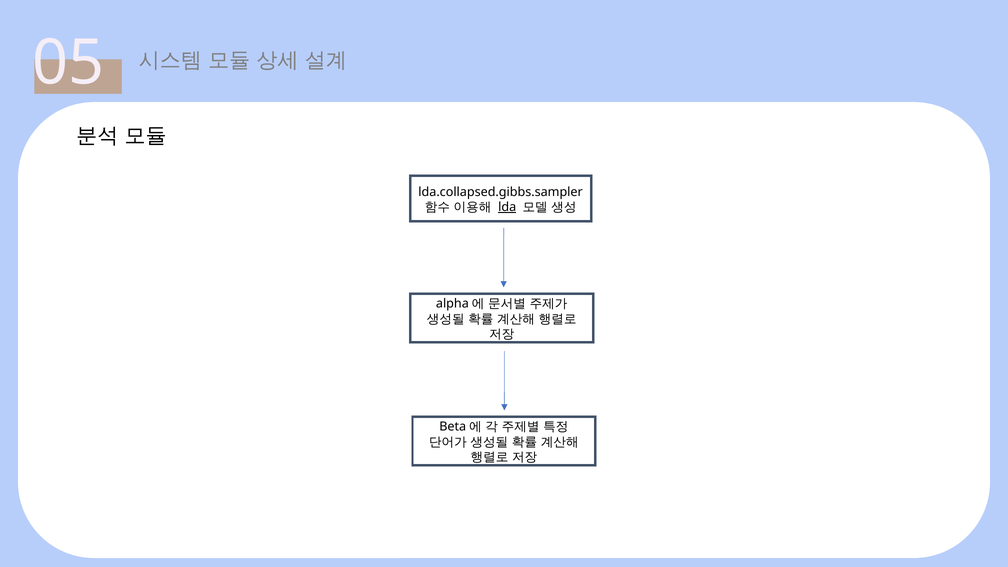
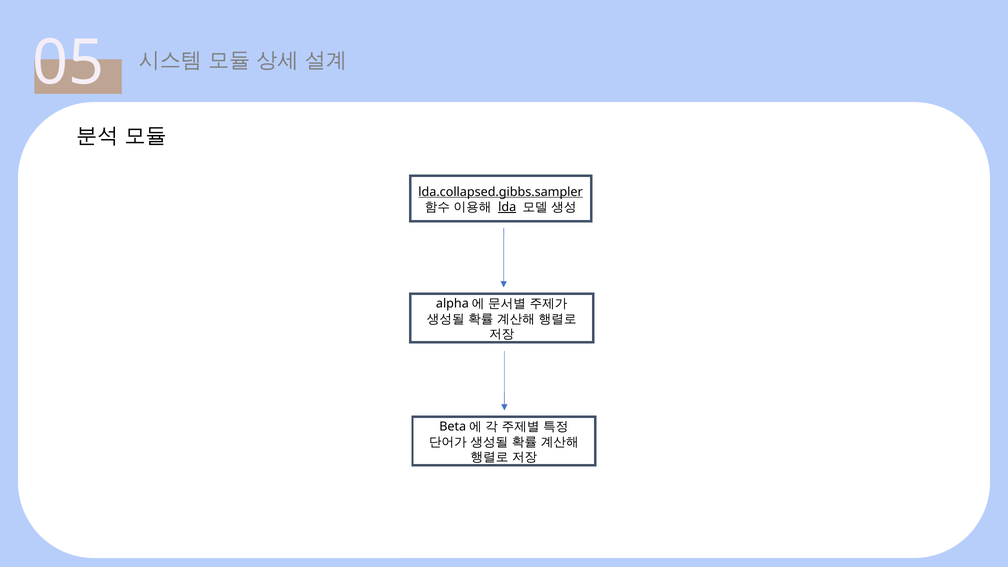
lda.collapsed.gibbs.sampler underline: none -> present (501, 192)
